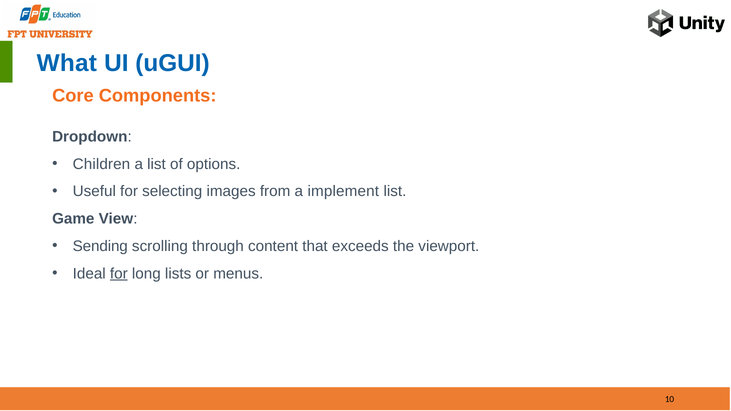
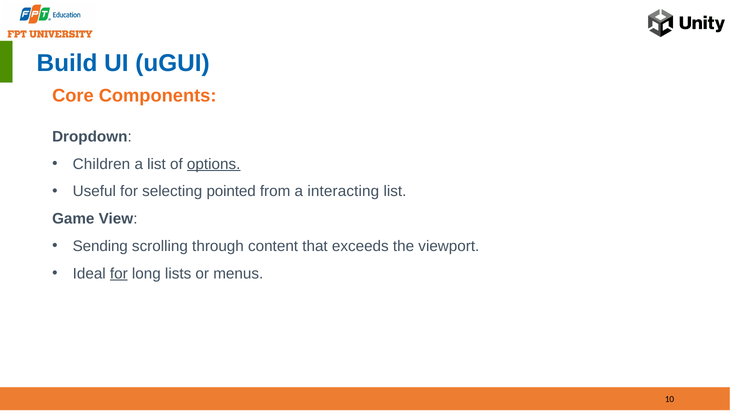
What: What -> Build (67, 63)
options underline: none -> present (214, 164)
images: images -> pointed (231, 192)
implement: implement -> interacting (343, 192)
